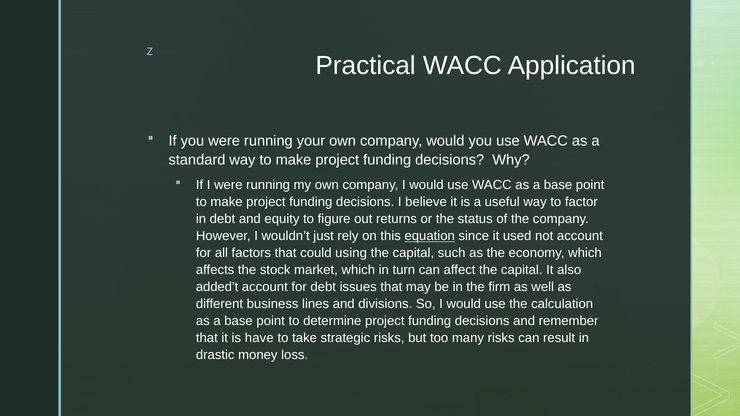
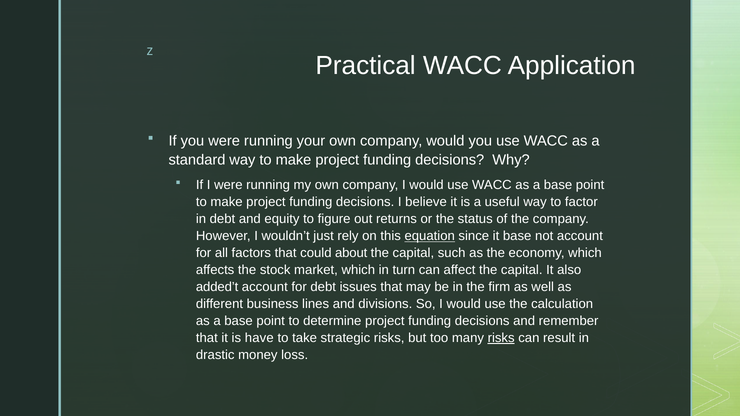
it used: used -> base (517, 236)
using: using -> about (351, 253)
risks underline: none -> present (501, 338)
